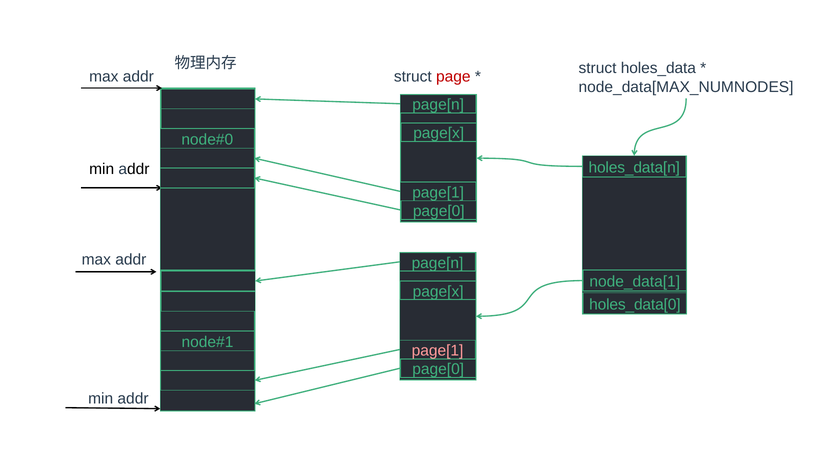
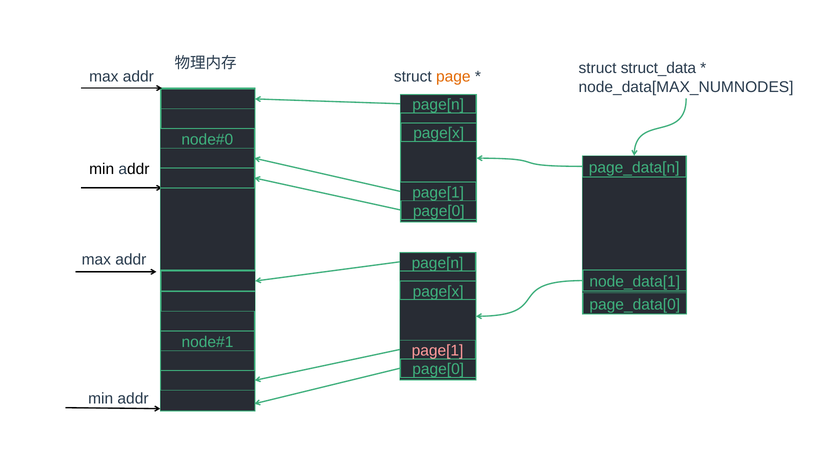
holes_data: holes_data -> struct_data (658, 68)
page colour: red -> orange (453, 77)
holes_data[n: holes_data[n -> page_data[n (634, 168)
holes_data[0: holes_data[0 -> page_data[0 (635, 305)
